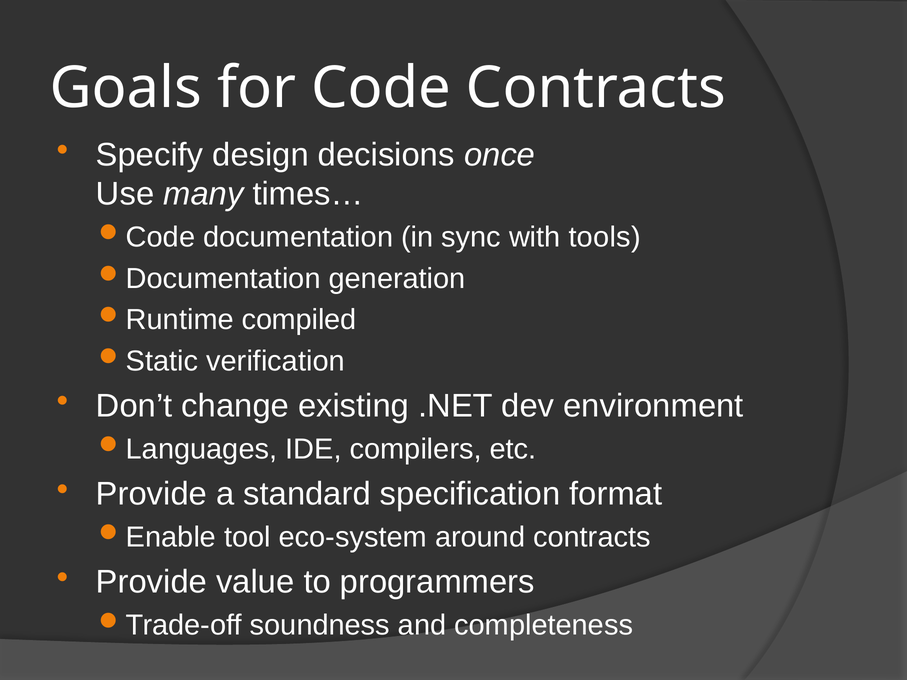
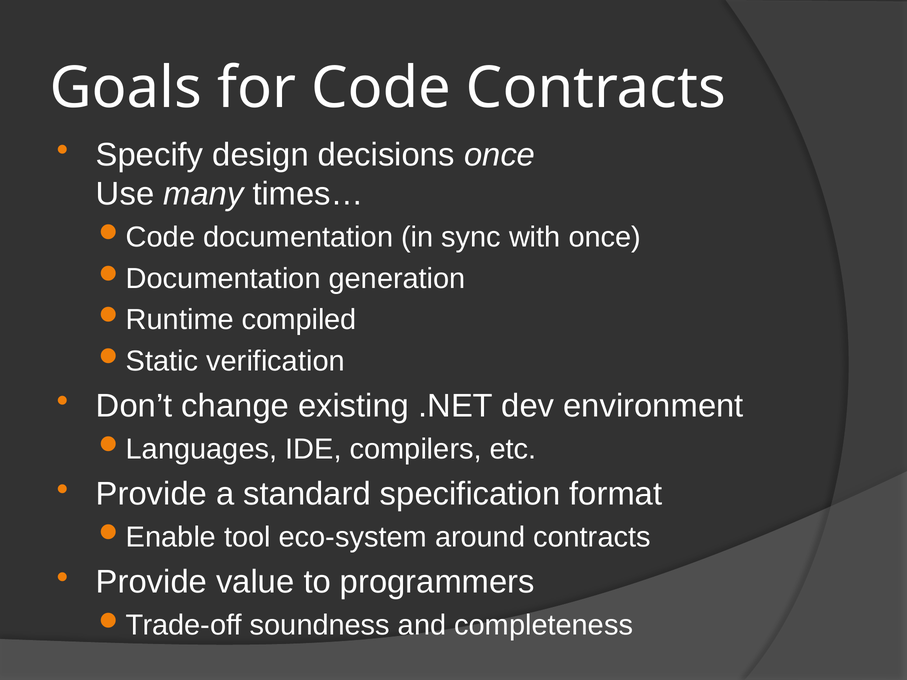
with tools: tools -> once (605, 237)
